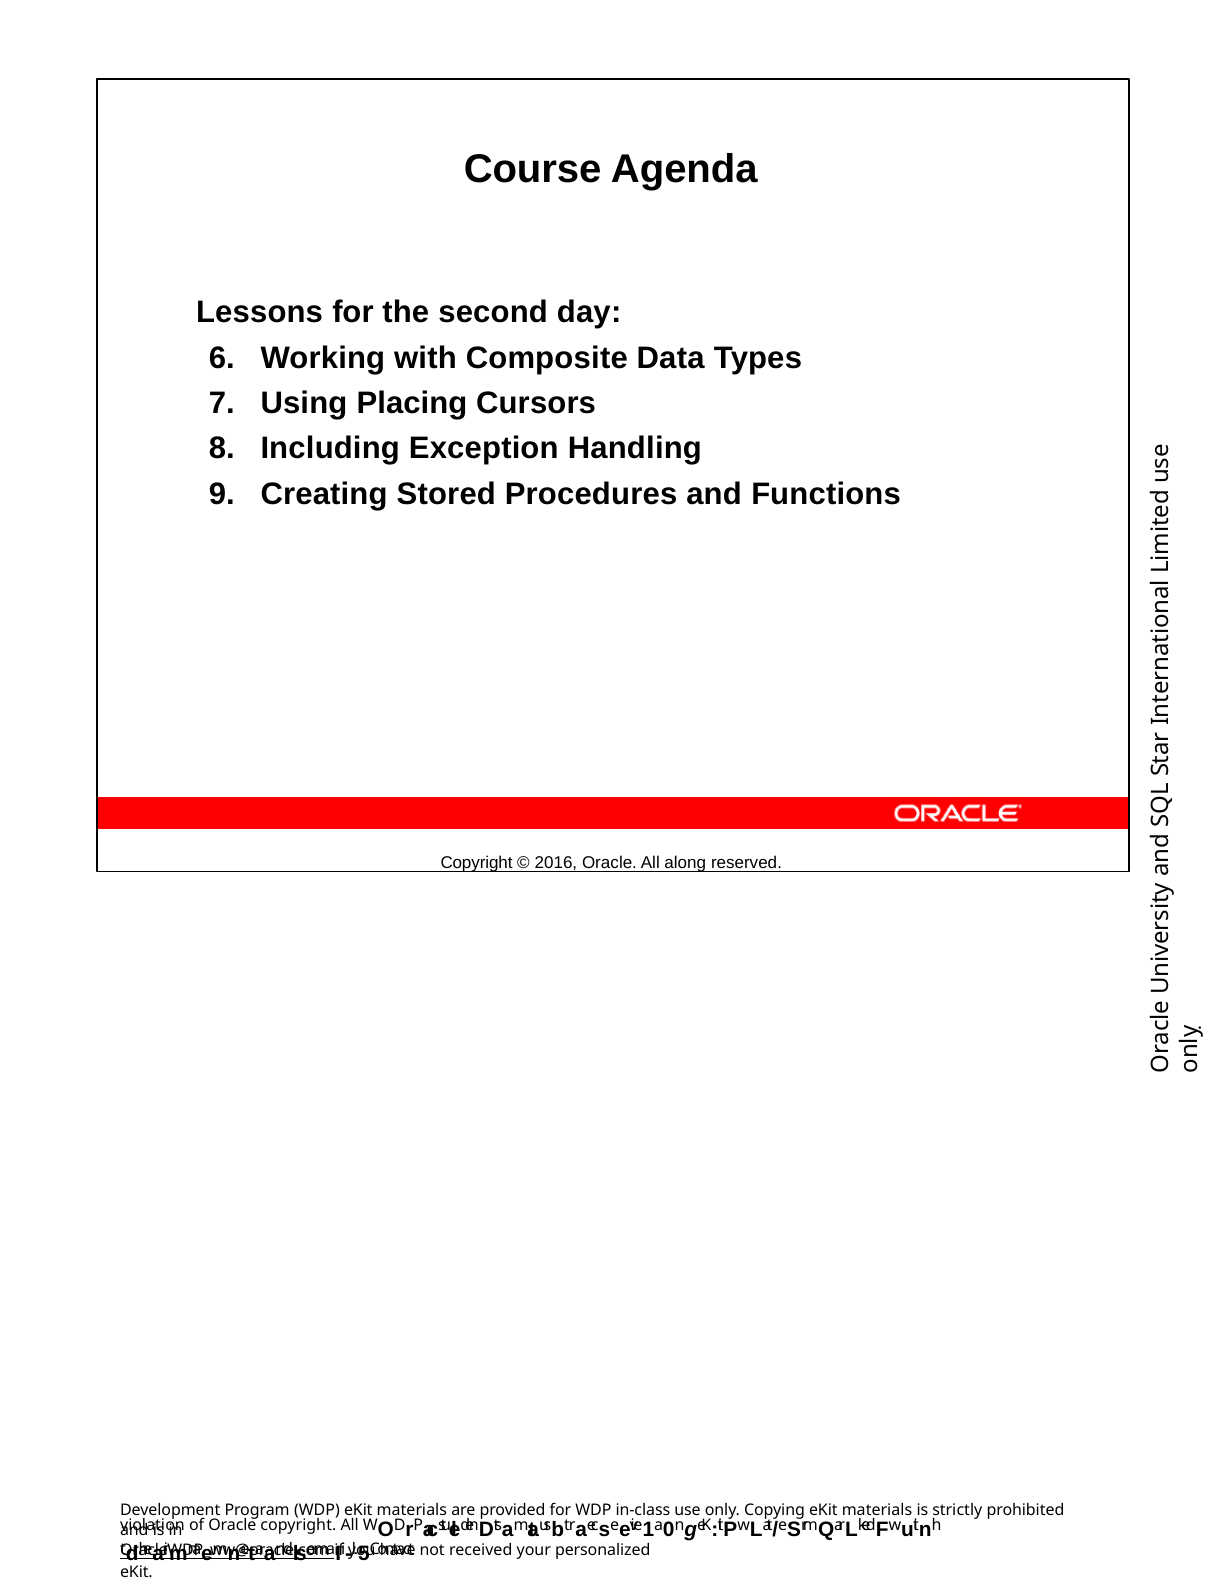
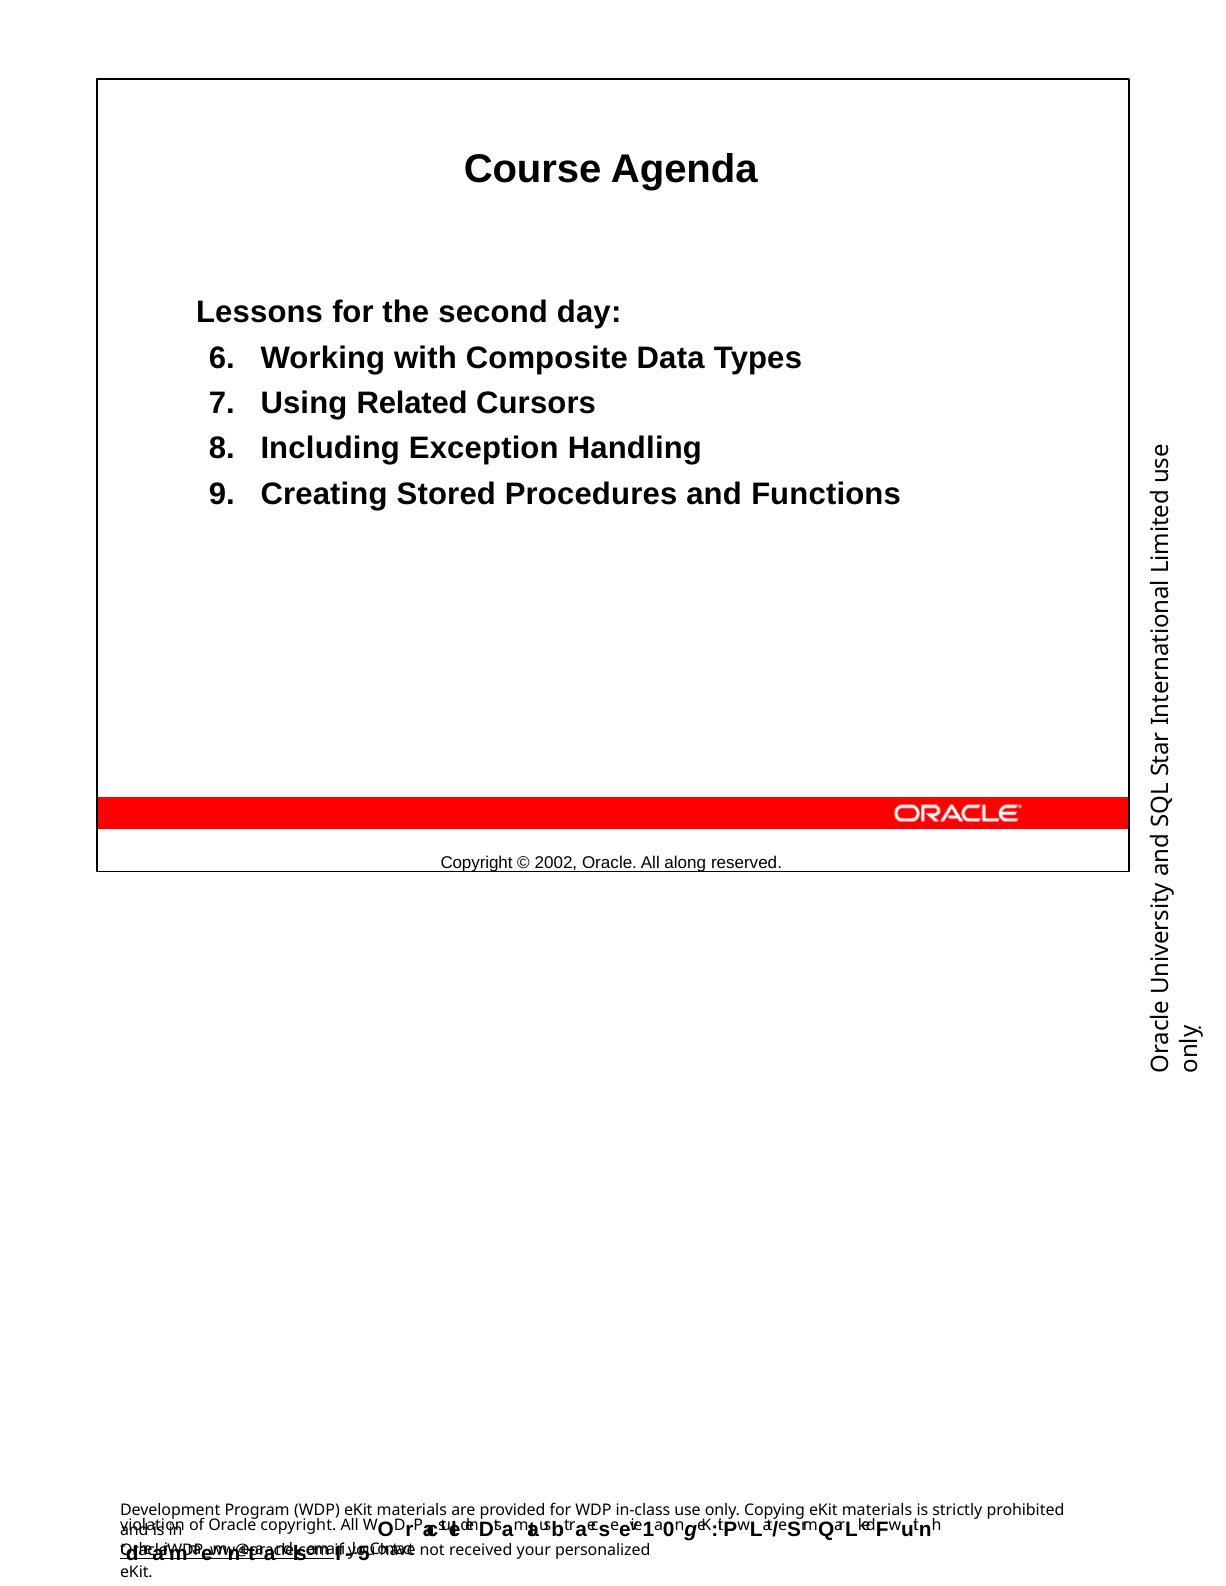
Placing: Placing -> Related (412, 403)
2016: 2016 -> 2002 (556, 863)
